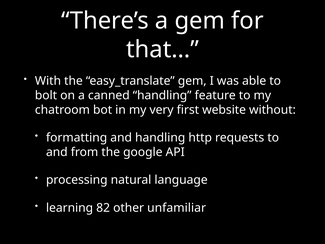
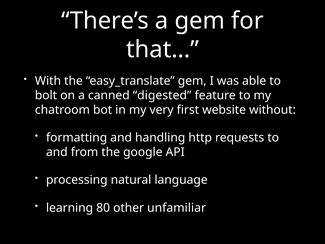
canned handling: handling -> digested (162, 95)
82: 82 -> 80 (103, 208)
